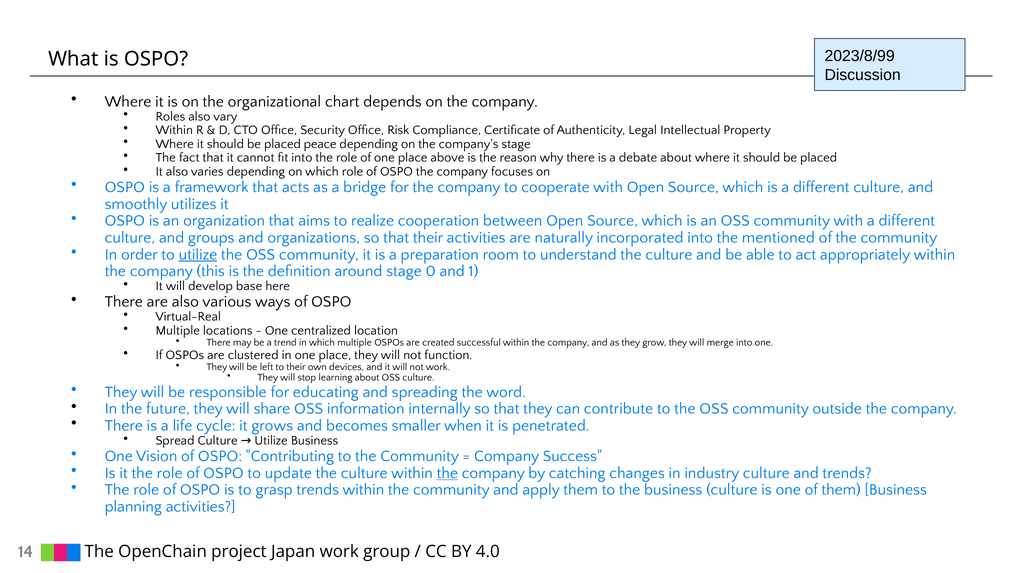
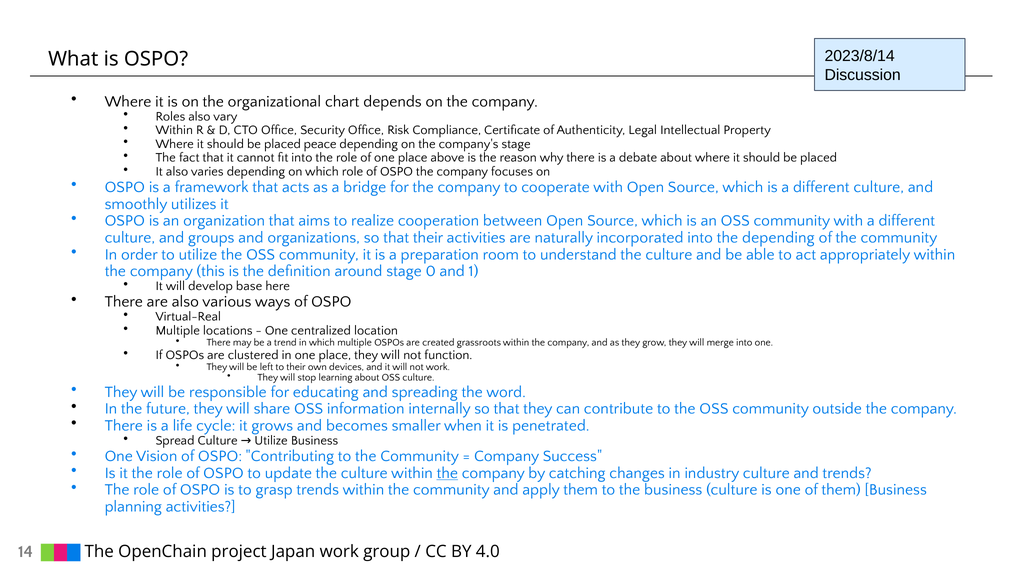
2023/8/99: 2023/8/99 -> 2023/8/14 (860, 56)
the mentioned: mentioned -> depending (778, 238)
utilize underline: present -> none (198, 255)
successful: successful -> grassroots (479, 343)
